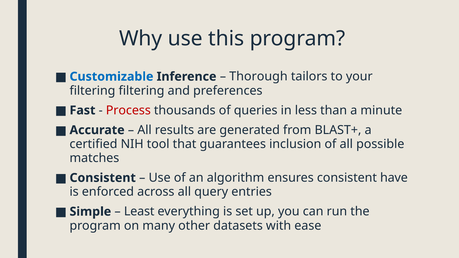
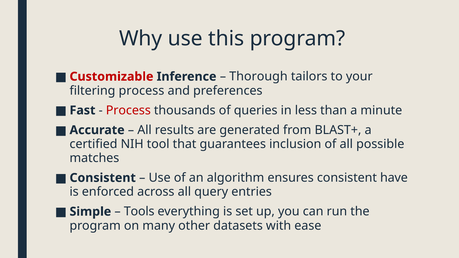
Customizable colour: blue -> red (111, 77)
filtering filtering: filtering -> process (141, 91)
Least: Least -> Tools (139, 212)
